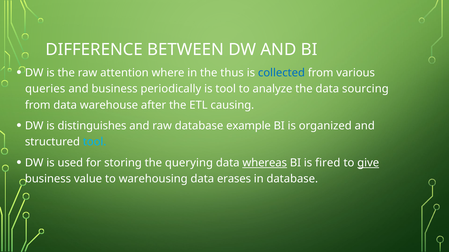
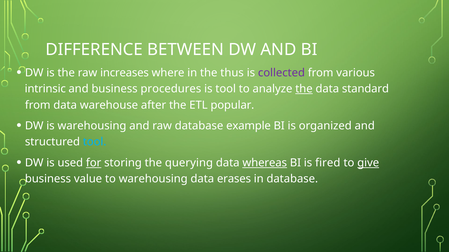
attention: attention -> increases (125, 73)
collected colour: blue -> purple (281, 73)
queries: queries -> intrinsic (45, 89)
periodically: periodically -> procedures (171, 89)
the underline: none -> present (304, 89)
sourcing: sourcing -> standard (365, 89)
causing: causing -> popular (232, 105)
is distinguishes: distinguishes -> warehousing (92, 126)
for underline: none -> present (94, 163)
